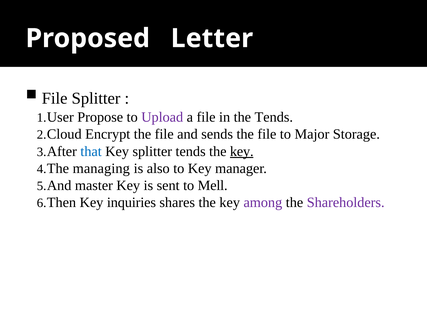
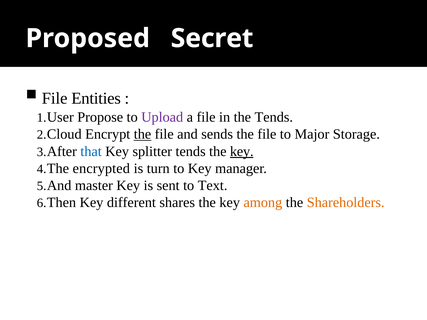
Letter: Letter -> Secret (212, 38)
File Splitter: Splitter -> Entities (96, 98)
the underline: none -> present (143, 134)
managing: managing -> encrypted (101, 169)
also: also -> turn (158, 169)
Mell: Mell -> Text (213, 186)
inquiries: inquiries -> different (131, 203)
among colour: purple -> orange (263, 203)
Shareholders colour: purple -> orange (346, 203)
